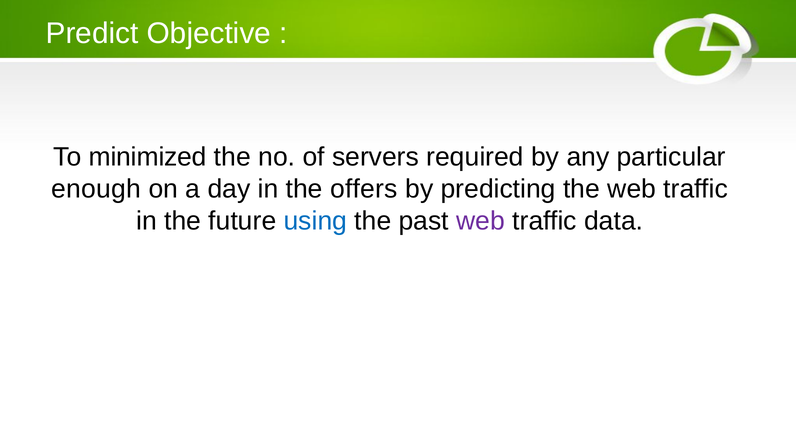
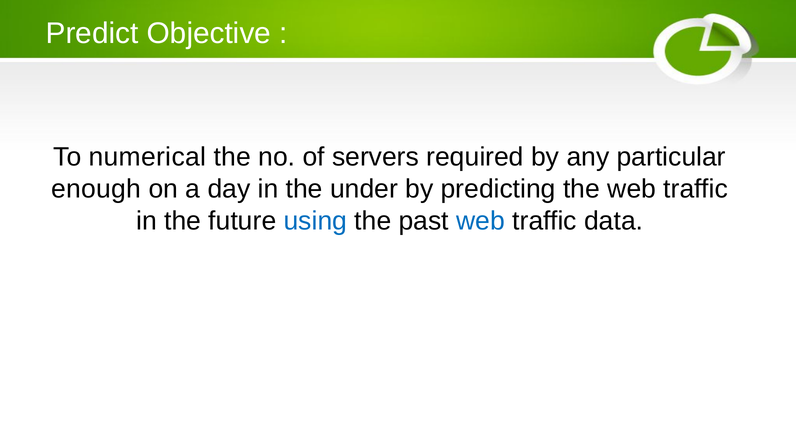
minimized: minimized -> numerical (147, 157)
offers: offers -> under (364, 189)
web colour: purple -> blue (481, 221)
